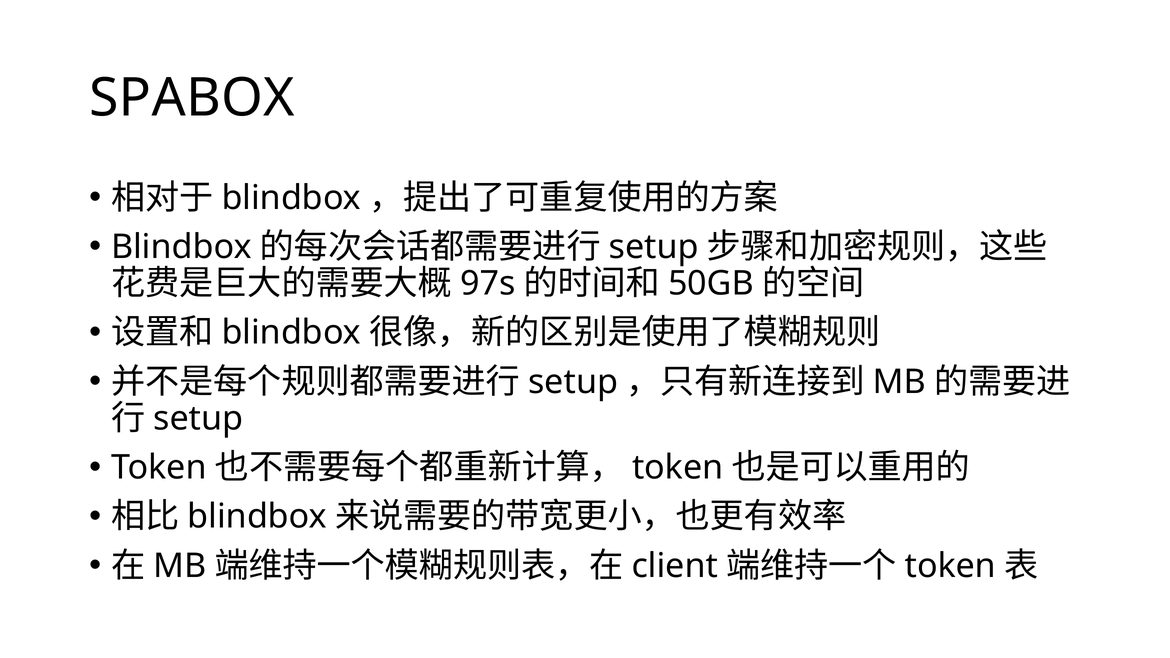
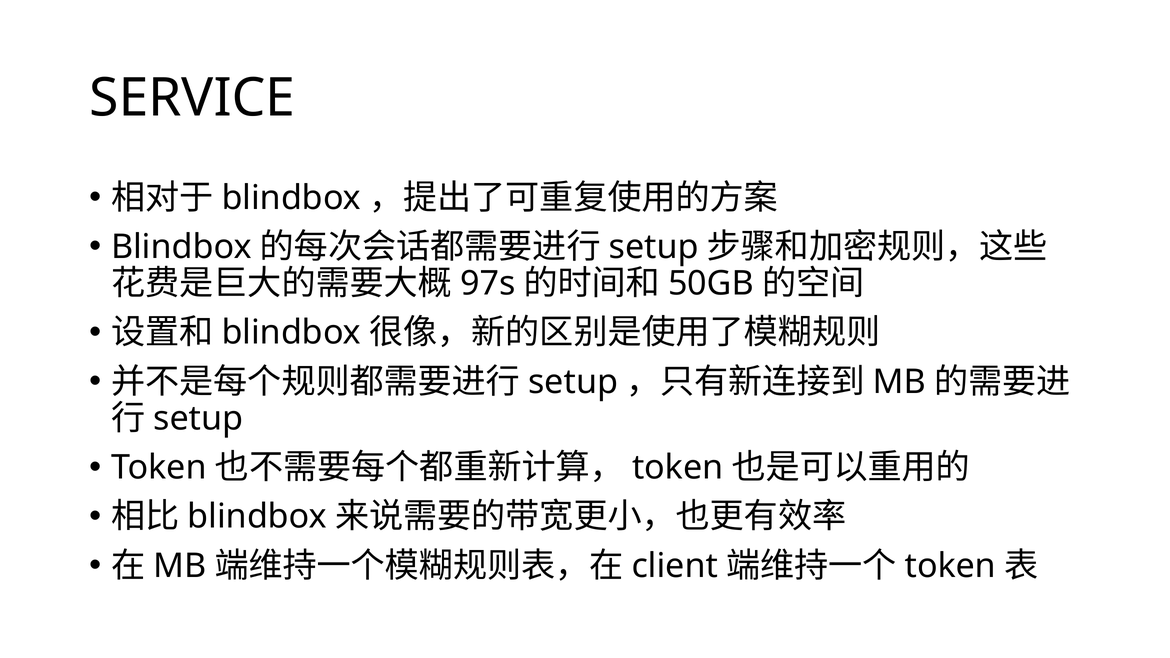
SPABOX: SPABOX -> SERVICE (192, 98)
